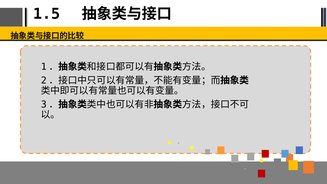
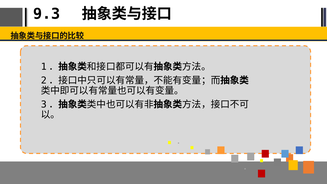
1.5: 1.5 -> 9.3 (47, 14)
